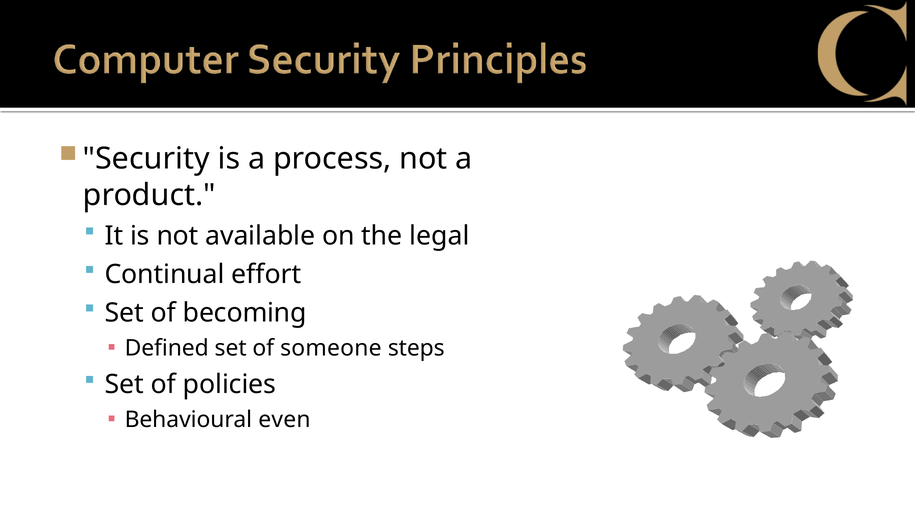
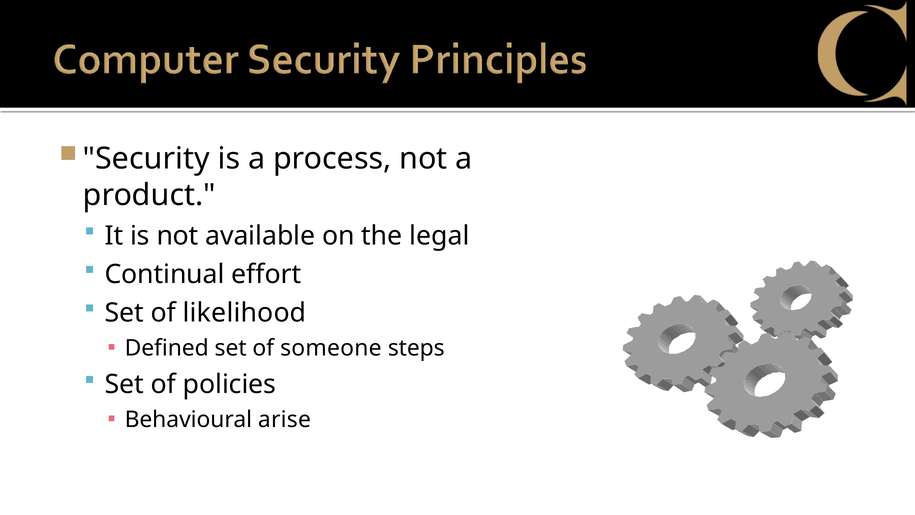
becoming: becoming -> likelihood (245, 313)
even: even -> arise (284, 419)
